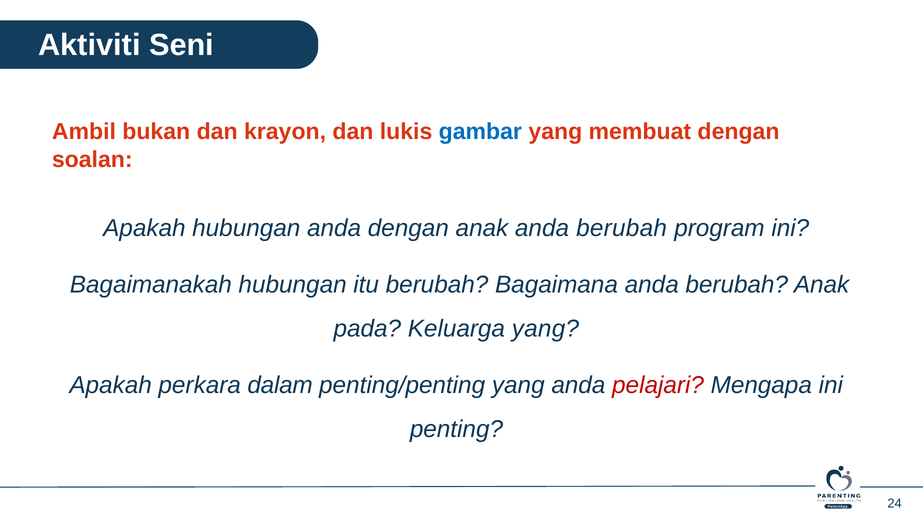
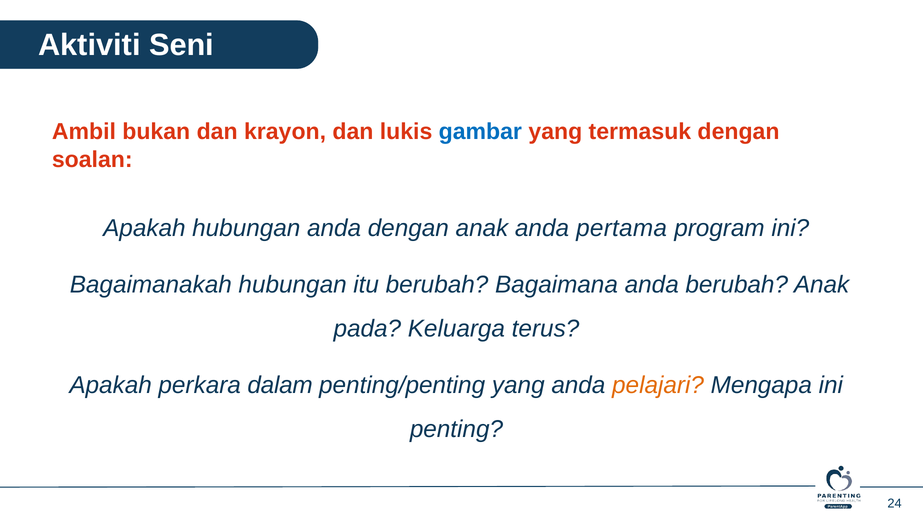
membuat: membuat -> termasuk (640, 132)
anak anda berubah: berubah -> pertama (622, 228)
Keluarga yang: yang -> terus (546, 329)
pelajari colour: red -> orange (658, 385)
